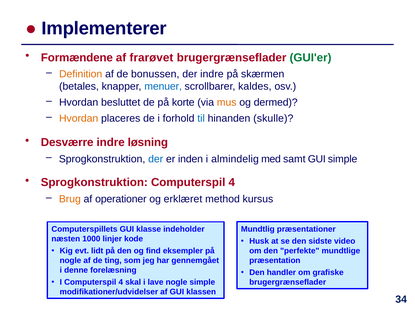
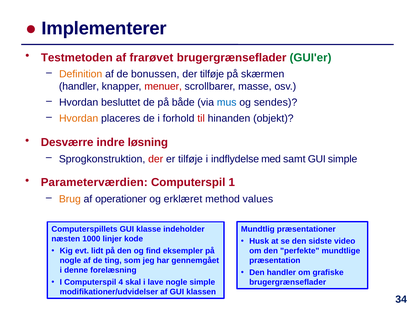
Formændene: Formændene -> Testmetoden (77, 58)
der indre: indre -> tilføje (212, 74)
betales: betales -> handler (79, 87)
menuer colour: blue -> red (163, 87)
kaldes: kaldes -> masse (255, 87)
korte: korte -> både (183, 102)
mus colour: orange -> blue (227, 102)
dermed: dermed -> sendes (276, 102)
til colour: blue -> red (201, 118)
skulle: skulle -> objekt (273, 118)
der colour: blue -> red (156, 159)
er inden: inden -> tilføje (190, 159)
almindelig: almindelig -> indflydelse (235, 159)
Sprogkonstruktion: Sprogkonstruktion -> Parameterværdien (94, 183)
4: 4 -> 1 (232, 183)
kursus: kursus -> values (258, 199)
